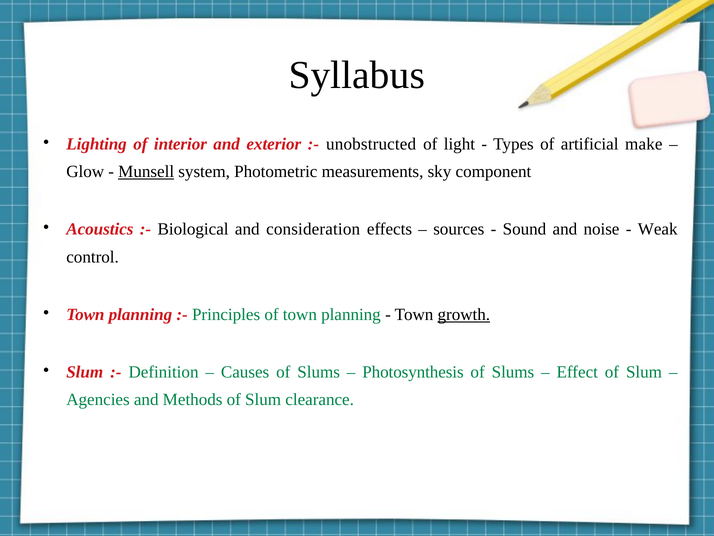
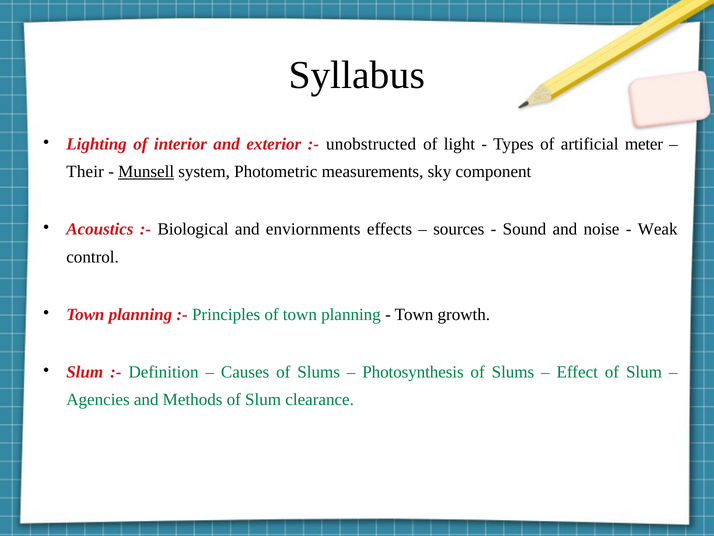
make: make -> meter (644, 144)
Glow: Glow -> Their (85, 172)
consideration: consideration -> enviornments (313, 229)
growth underline: present -> none (464, 314)
